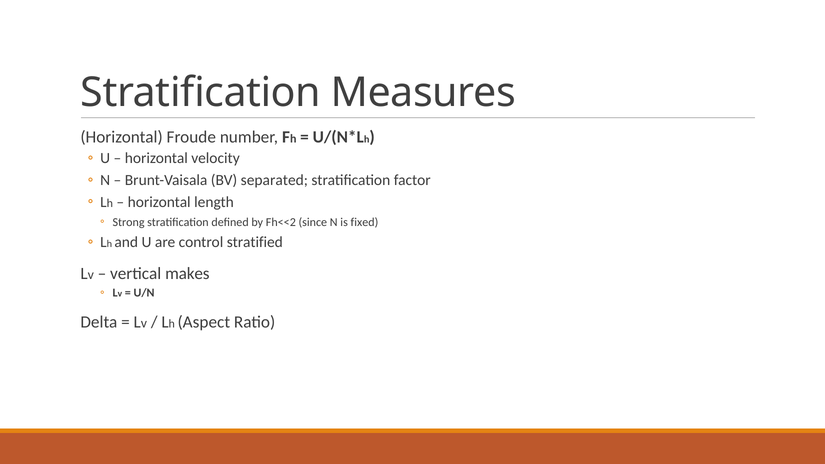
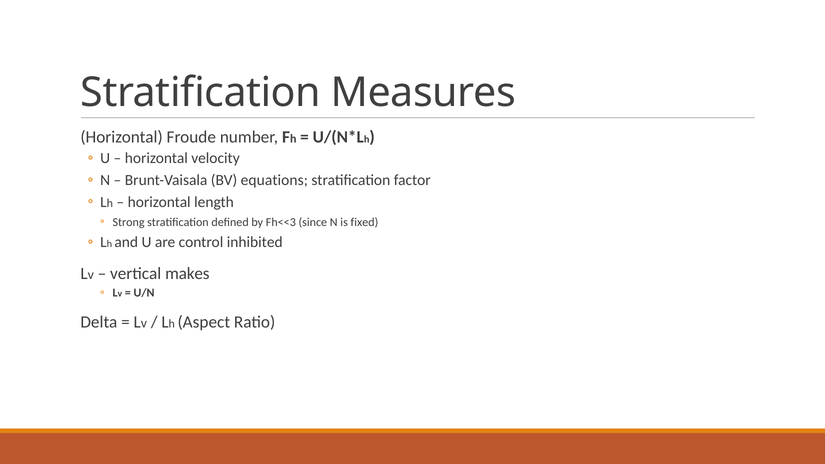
separated: separated -> equations (274, 180)
Fh<<2: Fh<<2 -> Fh<<3 (281, 222)
stratified: stratified -> inhibited (255, 242)
